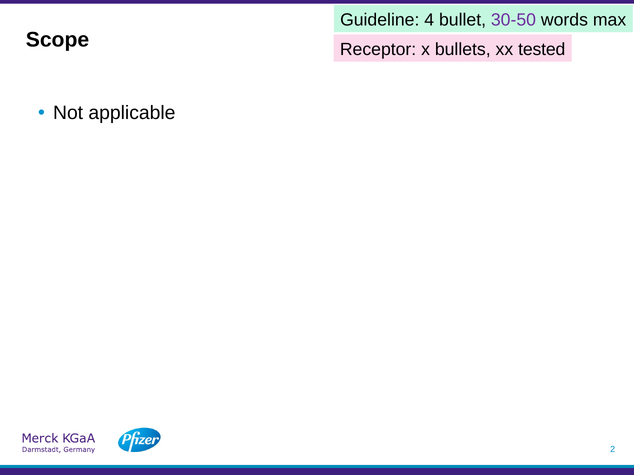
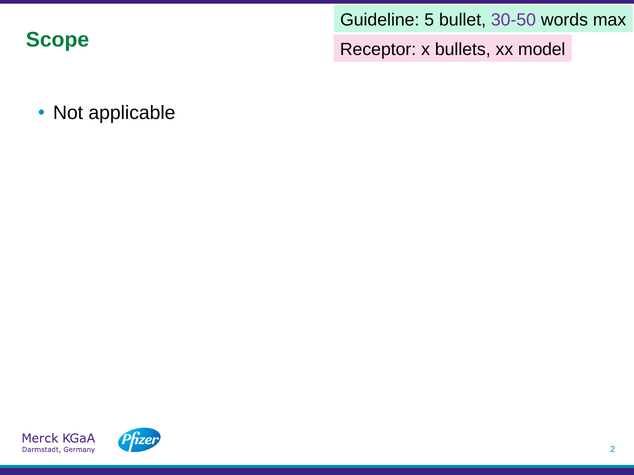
4: 4 -> 5 (429, 20)
Scope colour: black -> green (57, 40)
tested: tested -> model (542, 49)
